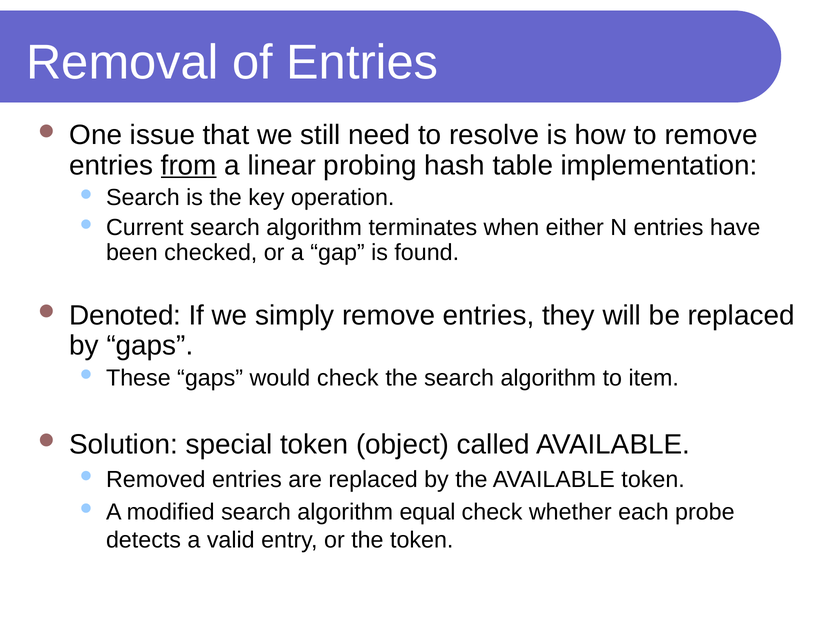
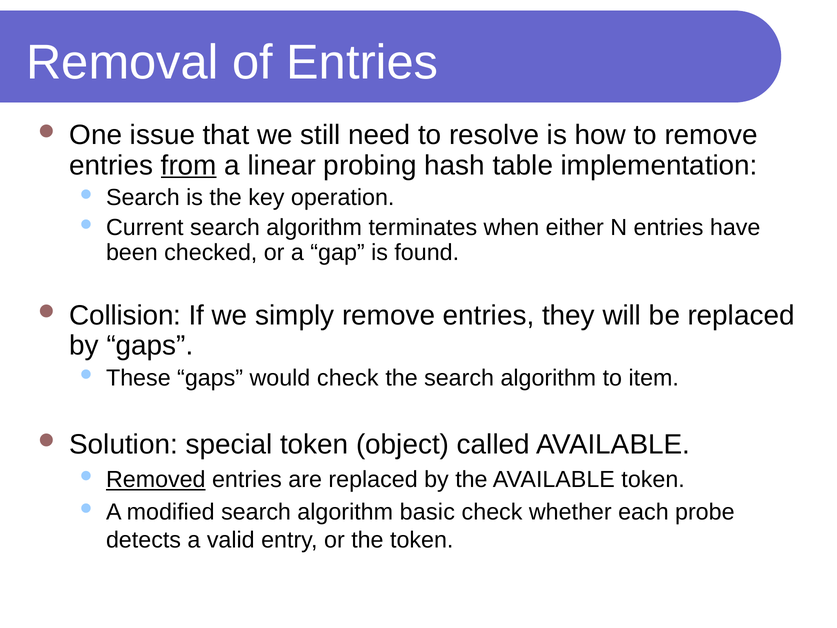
Denoted: Denoted -> Collision (125, 315)
Removed underline: none -> present (156, 479)
equal: equal -> basic (427, 512)
